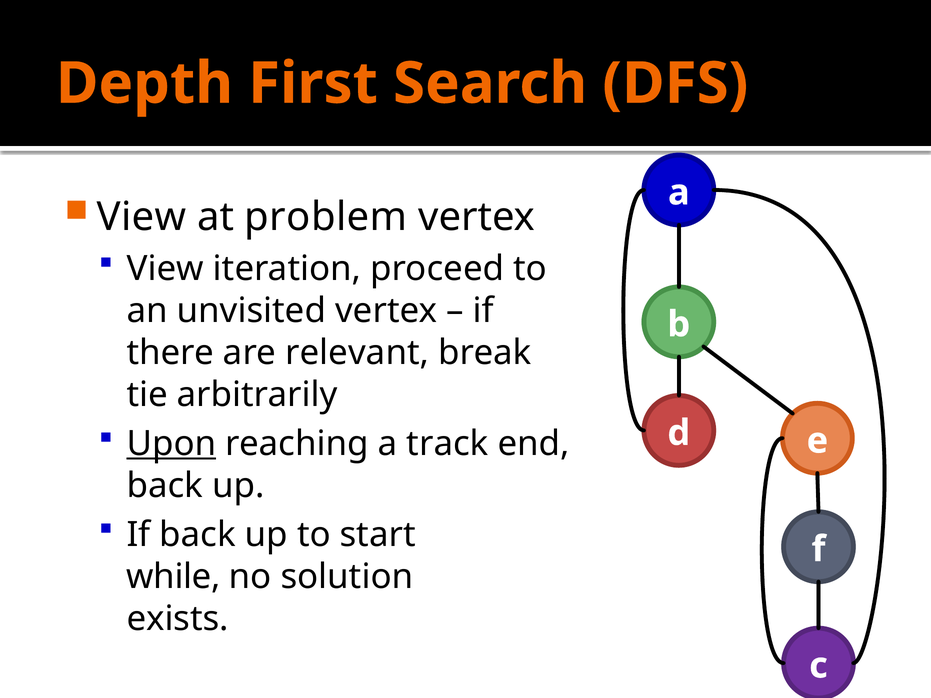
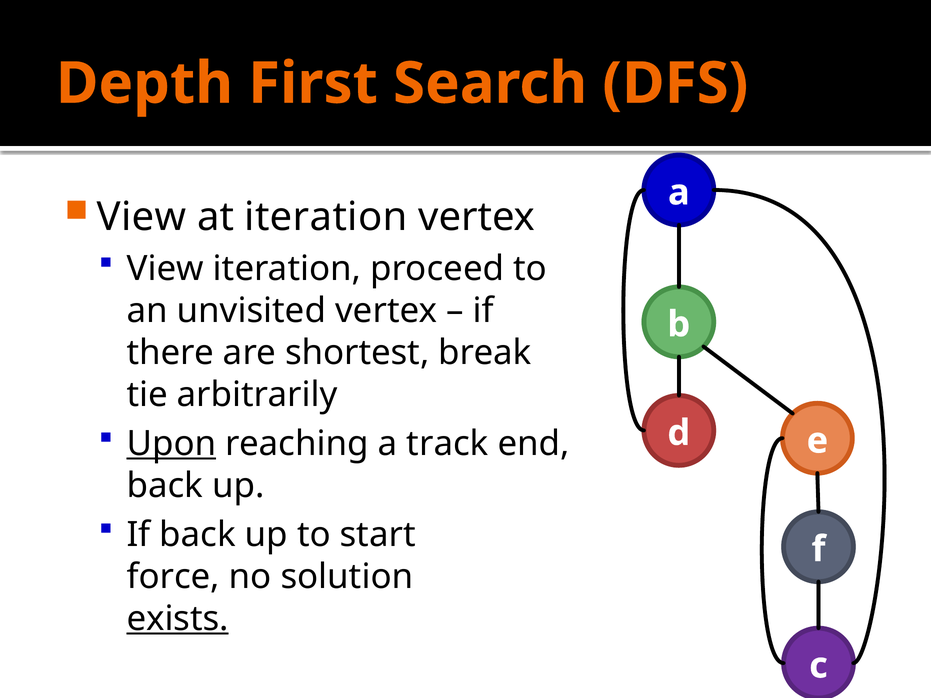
at problem: problem -> iteration (326, 217)
relevant: relevant -> shortest (357, 353)
while: while -> force (173, 577)
exists underline: none -> present (178, 619)
